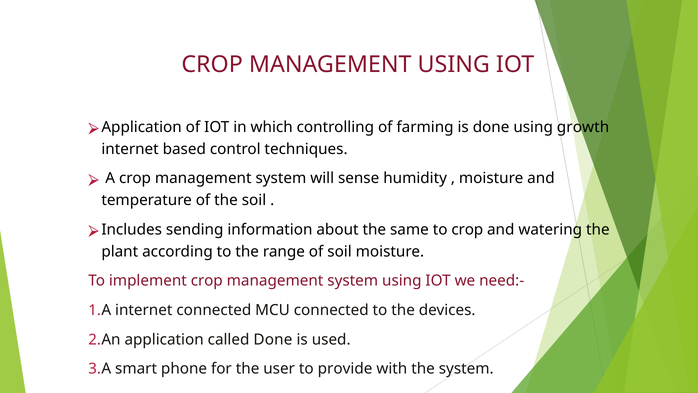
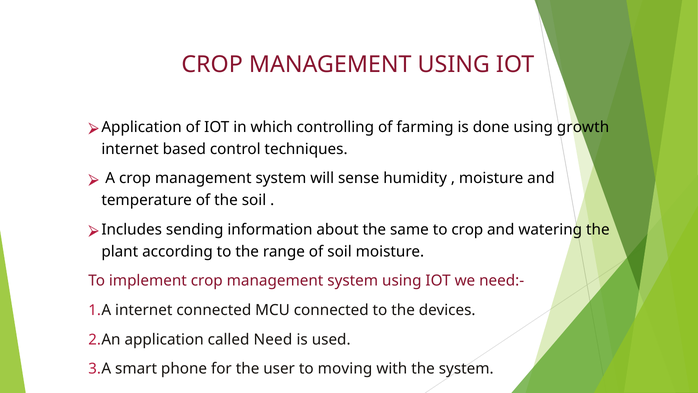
called Done: Done -> Need (273, 339)
provide: provide -> moving (345, 368)
